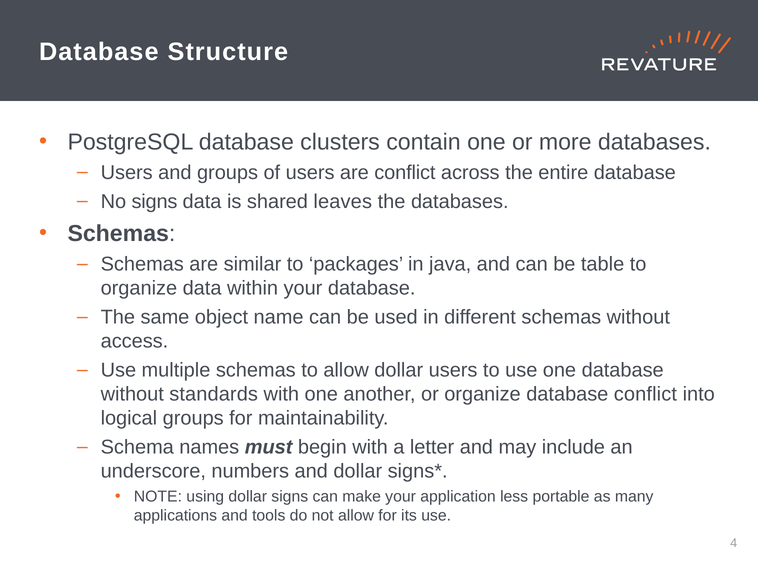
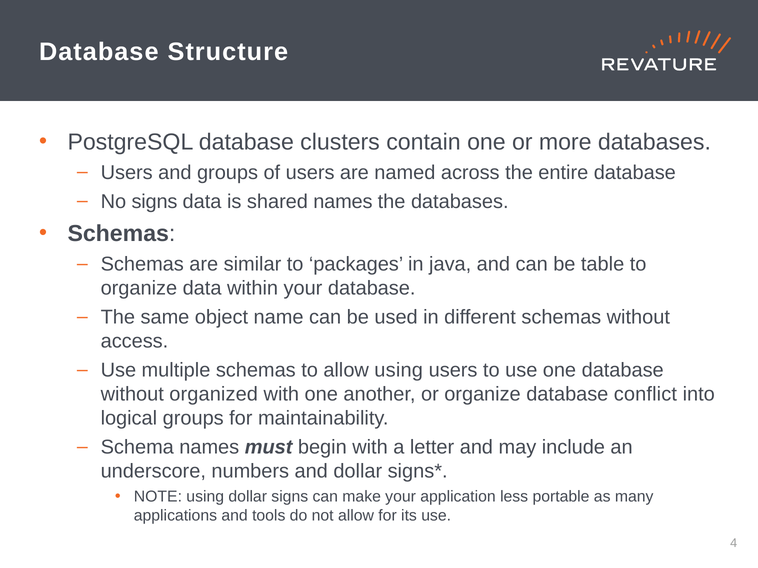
are conflict: conflict -> named (405, 173)
shared leaves: leaves -> names (343, 202)
allow dollar: dollar -> using (399, 371)
standards: standards -> organized (214, 395)
